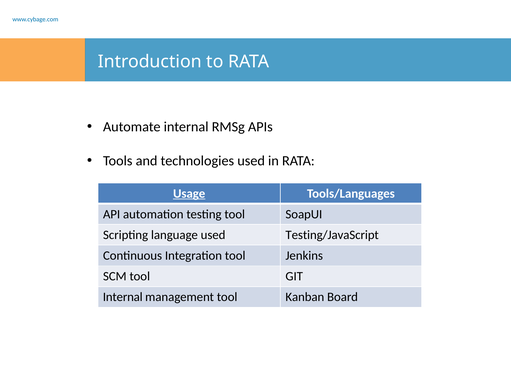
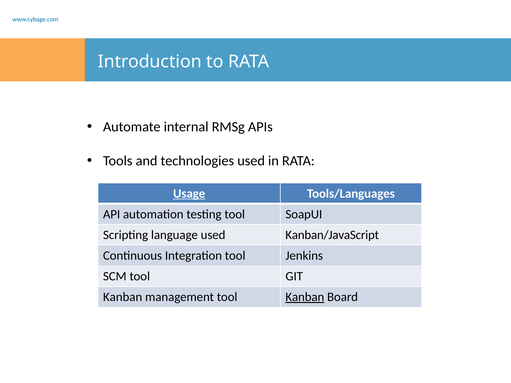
Testing/JavaScript: Testing/JavaScript -> Kanban/JavaScript (332, 235)
Internal: Internal -> Kanban (123, 297)
Kanban underline: none -> present (305, 297)
